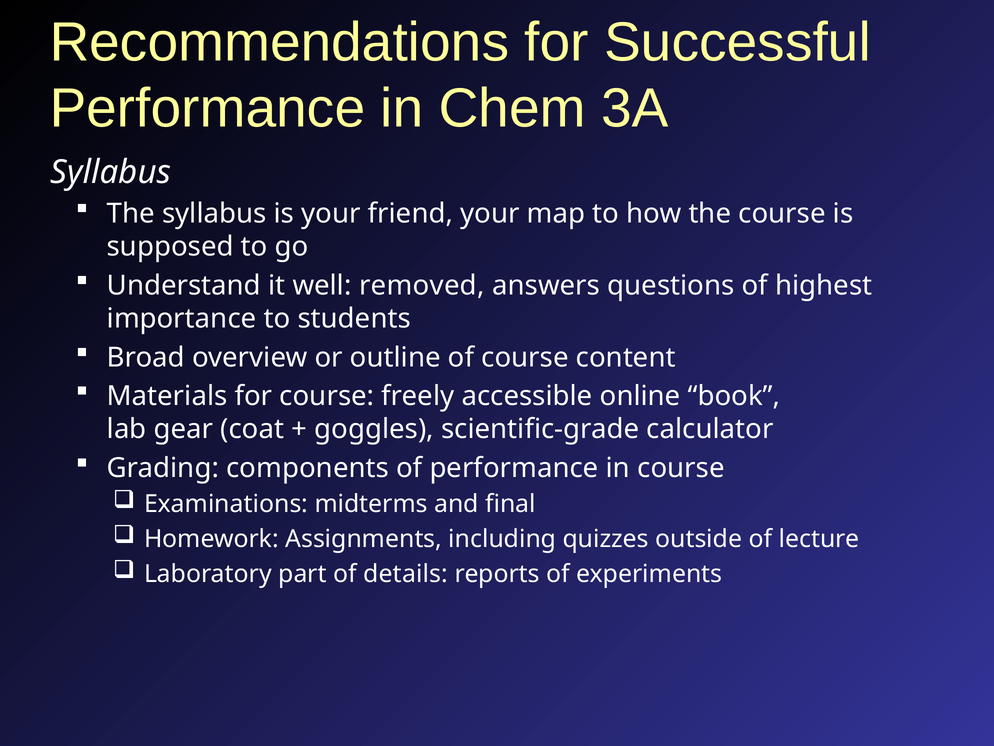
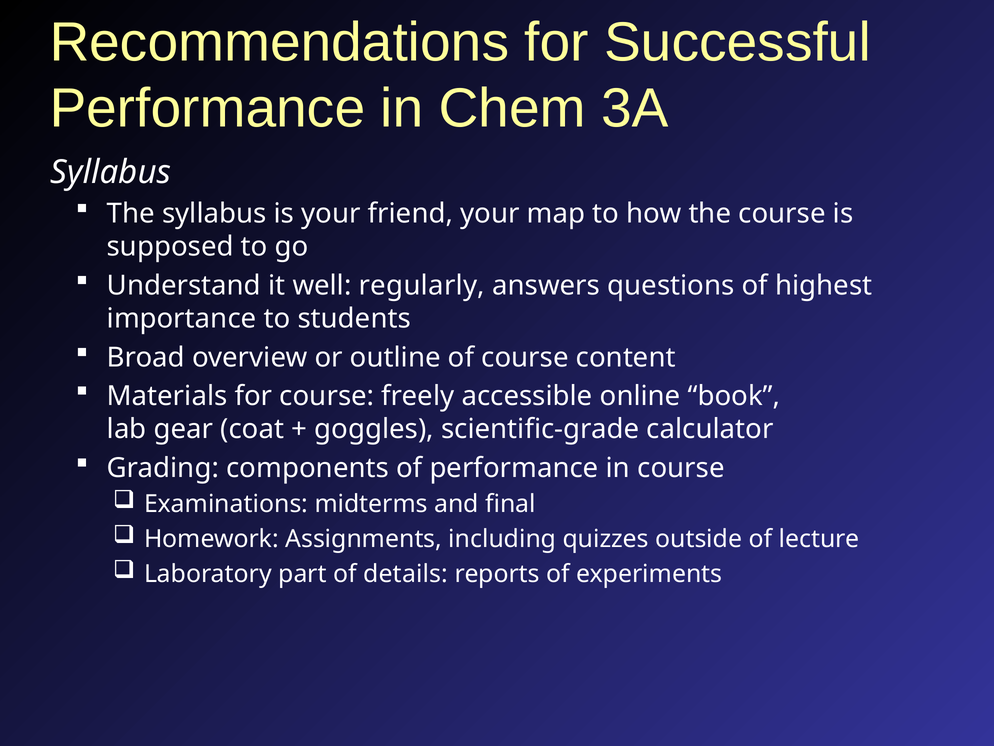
removed: removed -> regularly (422, 285)
